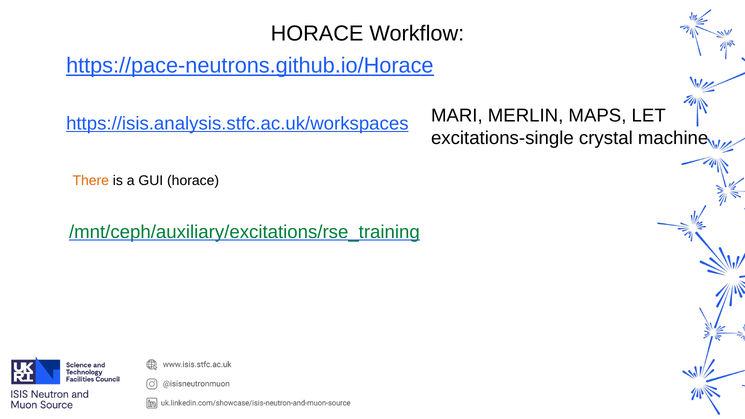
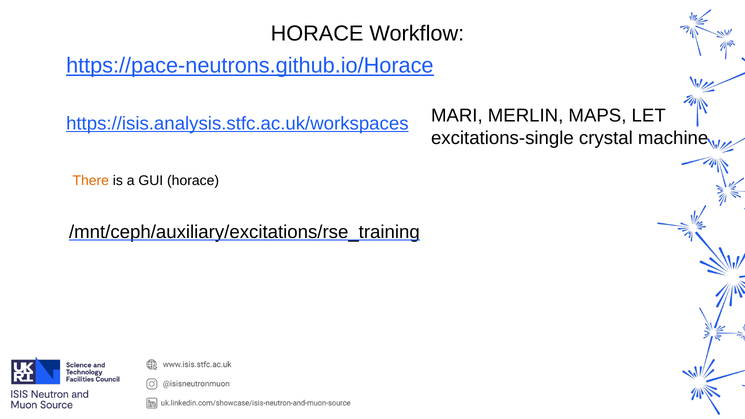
/mnt/ceph/auxiliary/excitations/rse_training colour: green -> black (244, 232)
